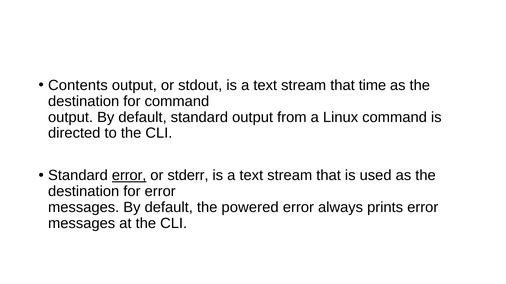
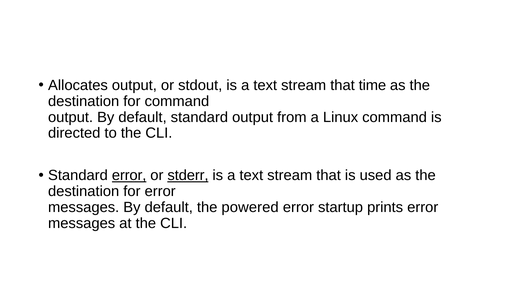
Contents: Contents -> Allocates (78, 86)
stderr underline: none -> present (188, 176)
always: always -> startup (341, 208)
